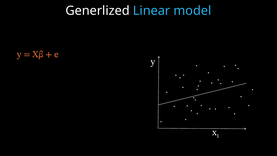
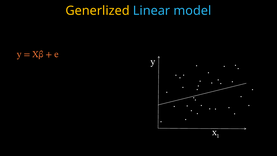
Generlized colour: white -> yellow (98, 11)
